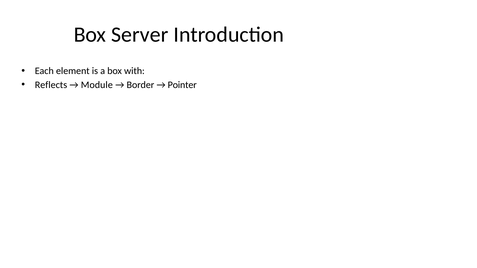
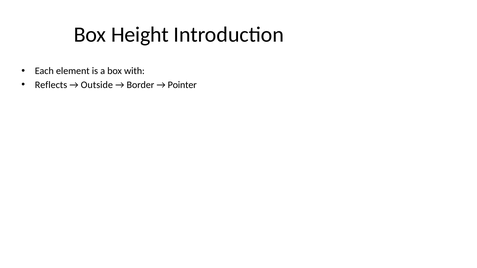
Server: Server -> Height (140, 35)
Module: Module -> Outside (97, 85)
